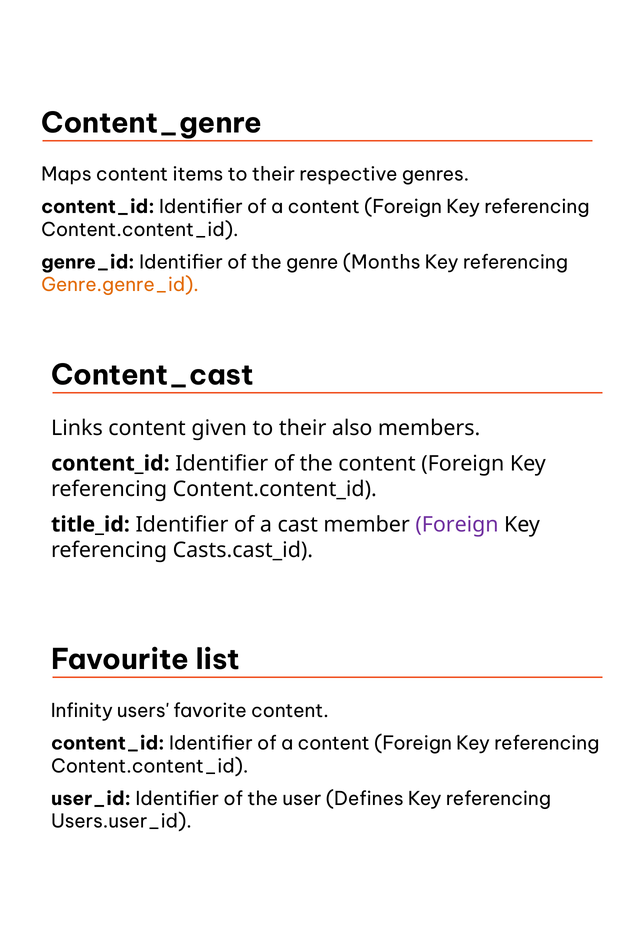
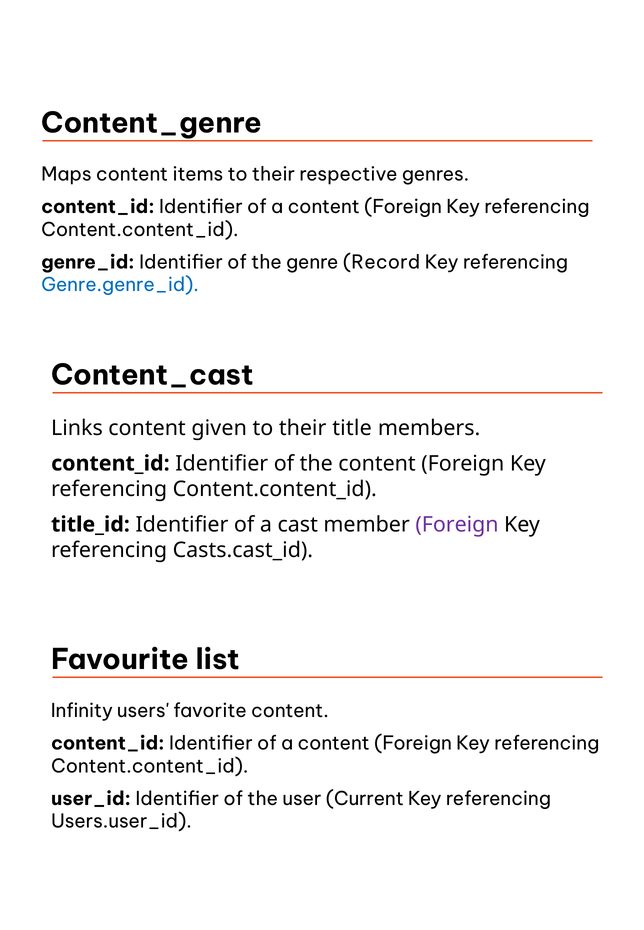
Months: Months -> Record (382, 262)
Genre.genre_id colour: orange -> blue (120, 285)
also: also -> title (352, 428)
Defines: Defines -> Current (365, 799)
